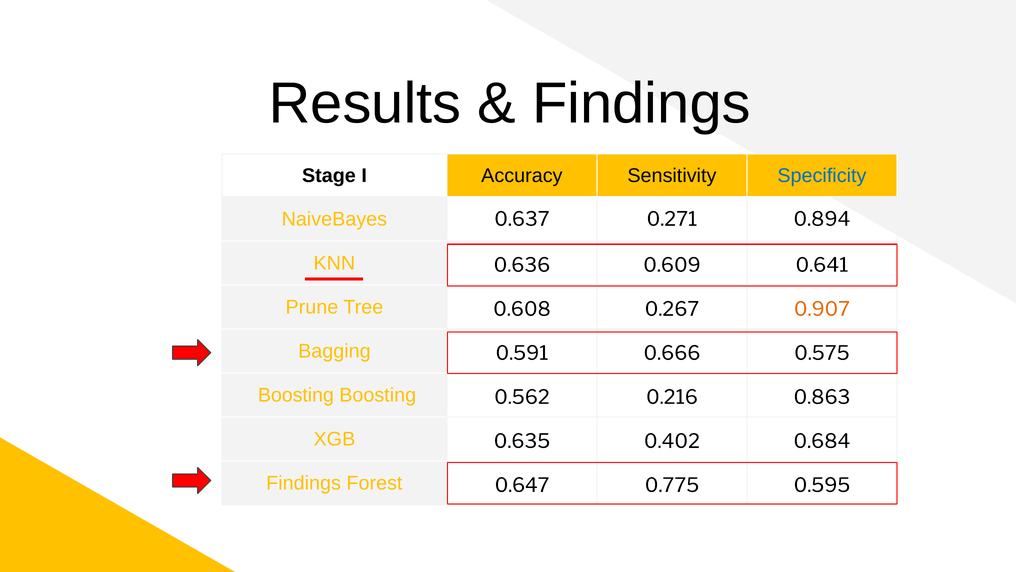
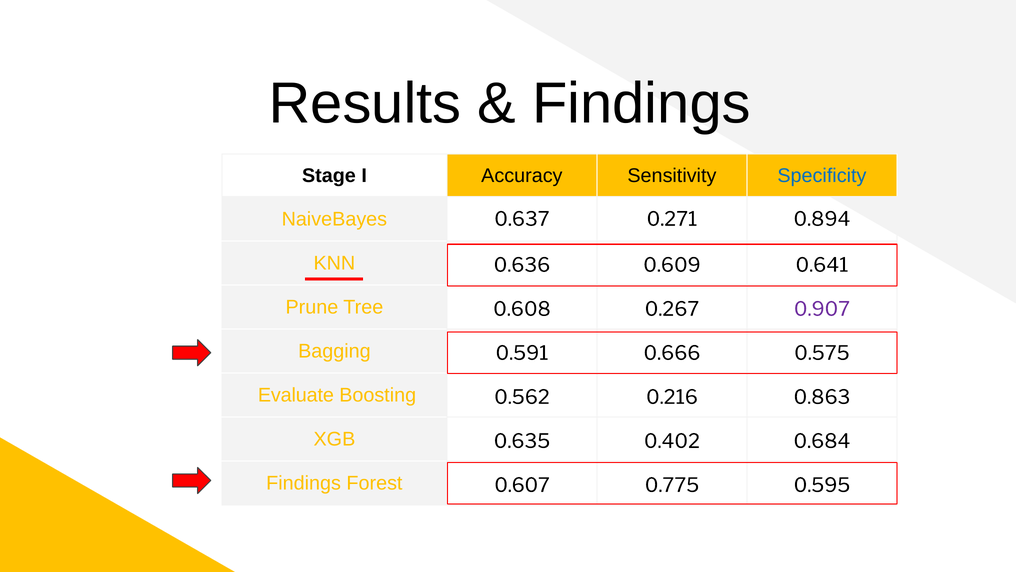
0.907 colour: orange -> purple (822, 309)
Boosting: Boosting -> Evaluate (296, 395)
0.647: 0.647 -> 0.607 (522, 485)
